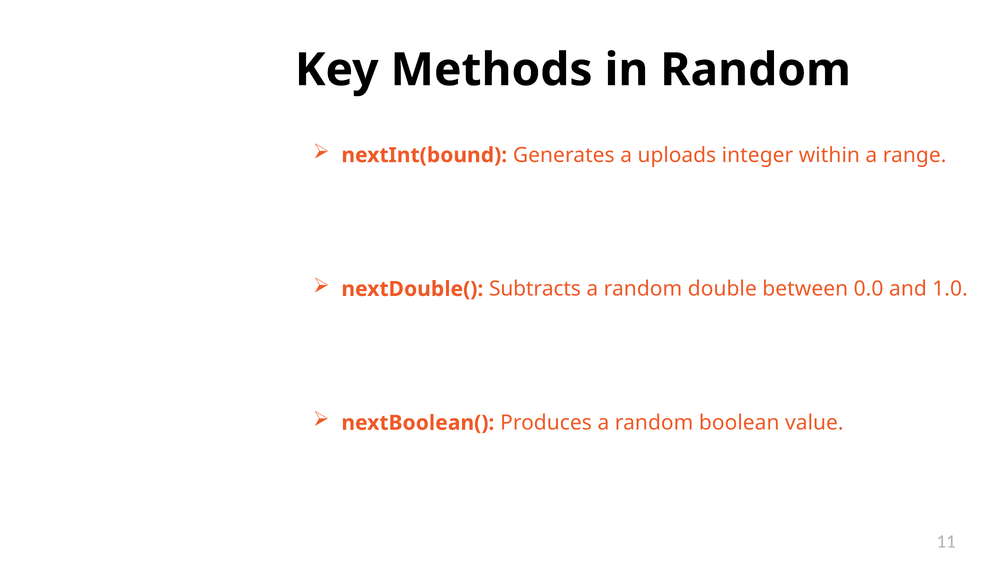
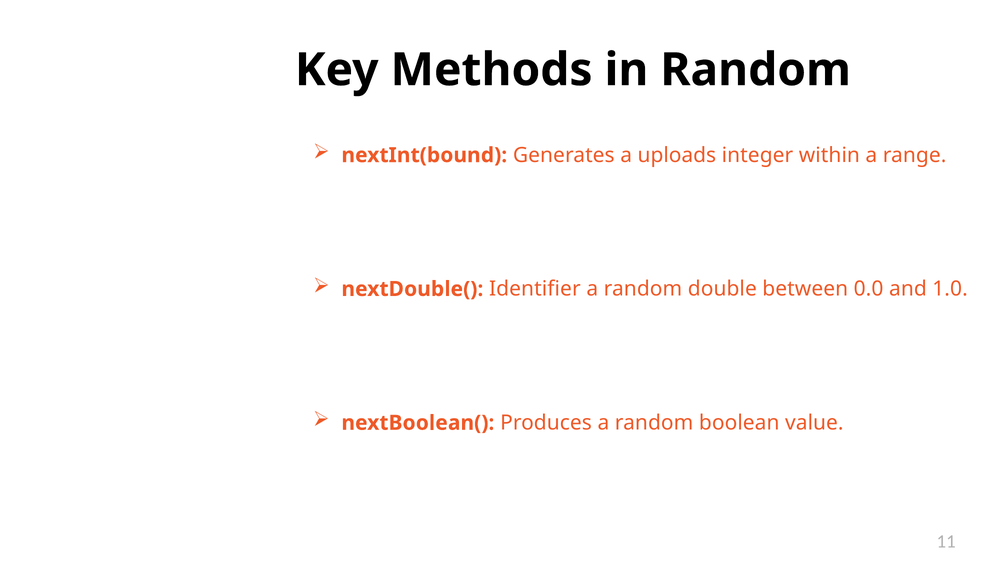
Subtracts: Subtracts -> Identifier (535, 289)
